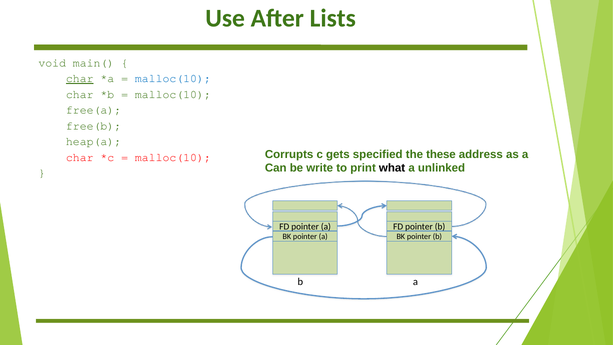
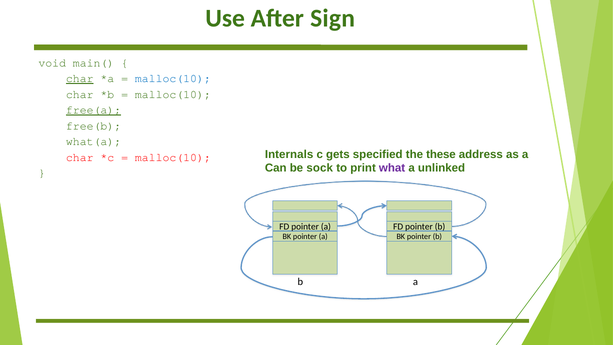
Lists: Lists -> Sign (333, 18)
free(a underline: none -> present (94, 110)
heap(a: heap(a -> what(a (94, 141)
Corrupts: Corrupts -> Internals (289, 154)
write: write -> sock (320, 168)
what colour: black -> purple (392, 168)
